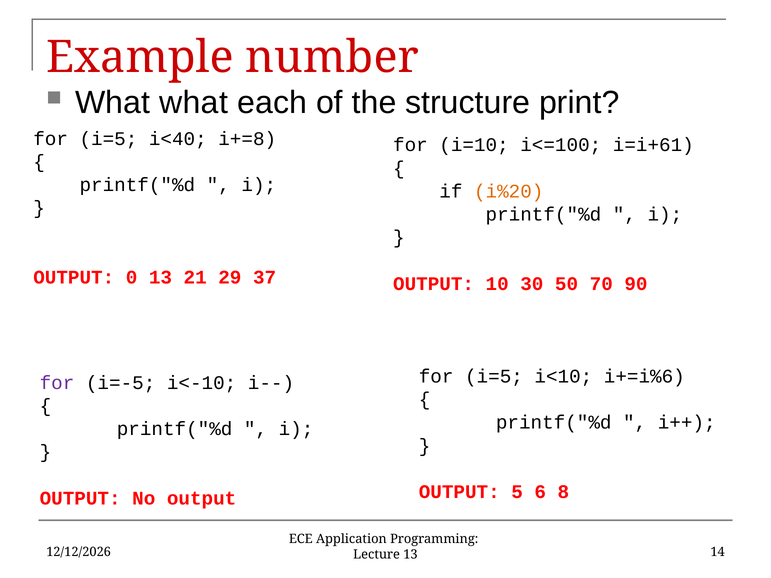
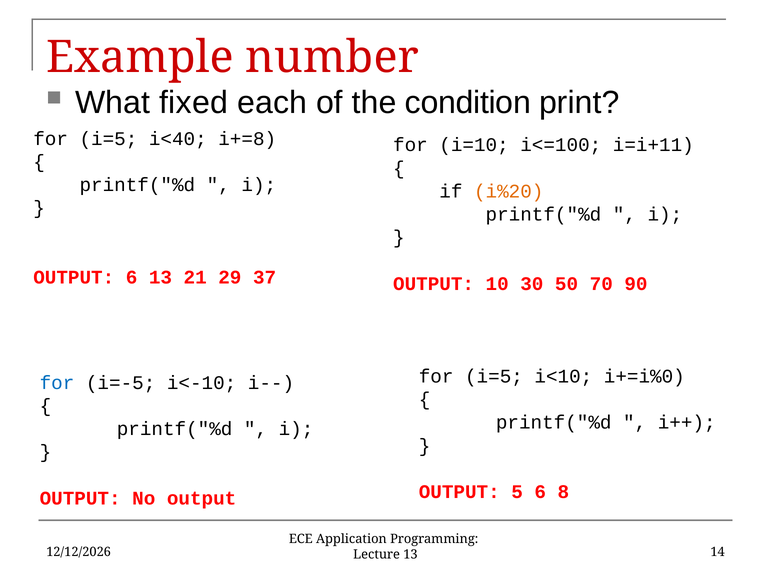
What what: what -> fixed (194, 102)
structure: structure -> condition (468, 102)
i=i+61: i=i+61 -> i=i+11 (653, 145)
OUTPUT 0: 0 -> 6 (132, 278)
i+=i%6: i+=i%6 -> i+=i%0 (644, 376)
for colour: purple -> blue (57, 383)
